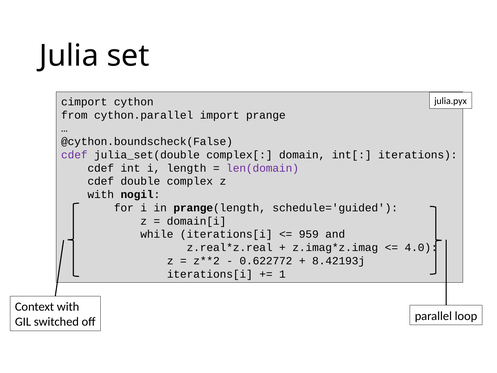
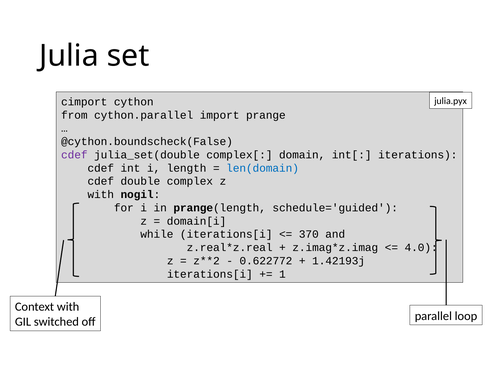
len(domain colour: purple -> blue (263, 168)
959: 959 -> 370 (309, 234)
8.42193j: 8.42193j -> 1.42193j (339, 261)
